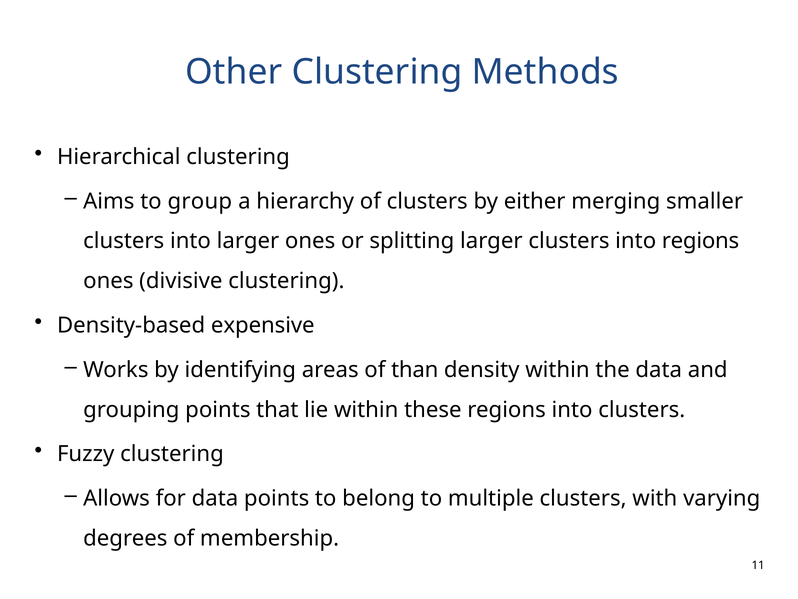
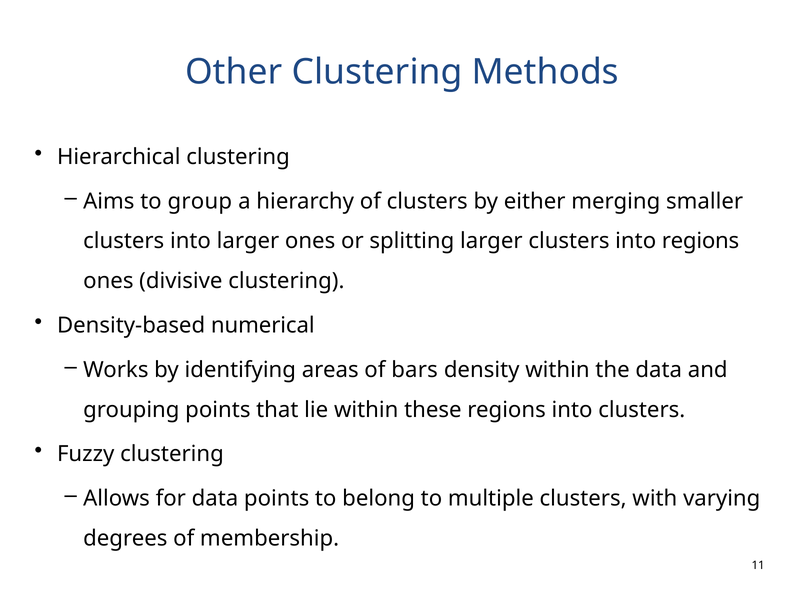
expensive: expensive -> numerical (263, 325)
than: than -> bars (415, 369)
